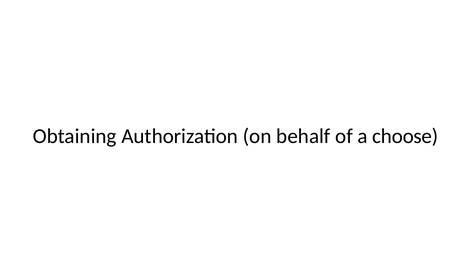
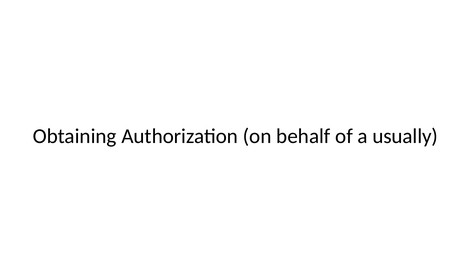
choose: choose -> usually (405, 136)
